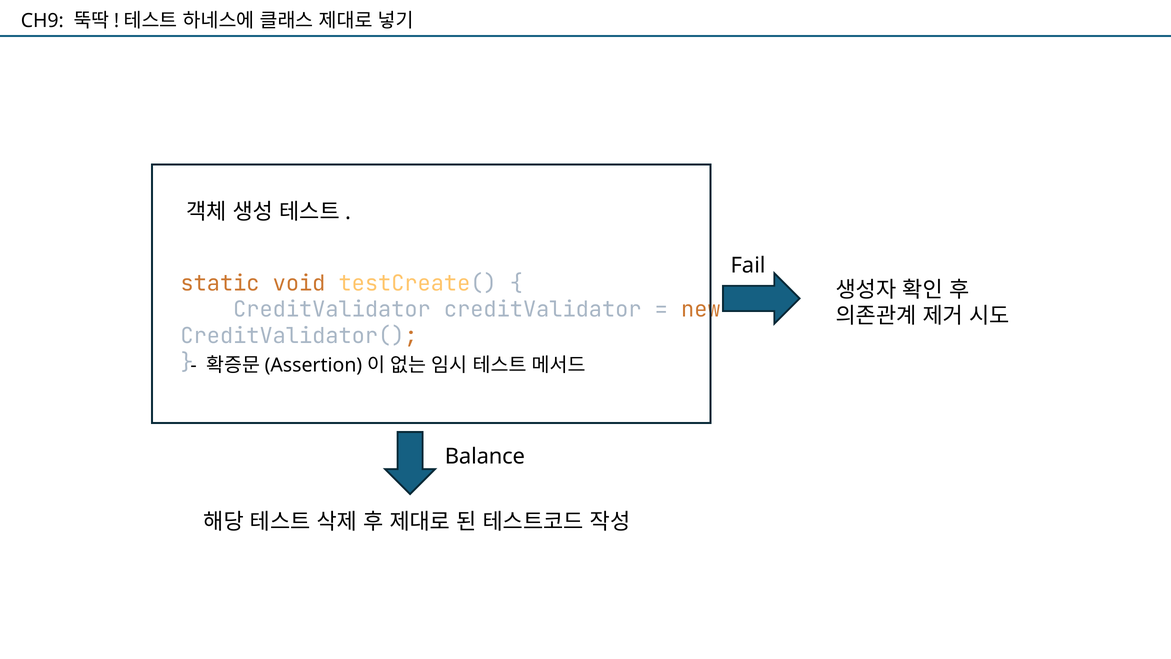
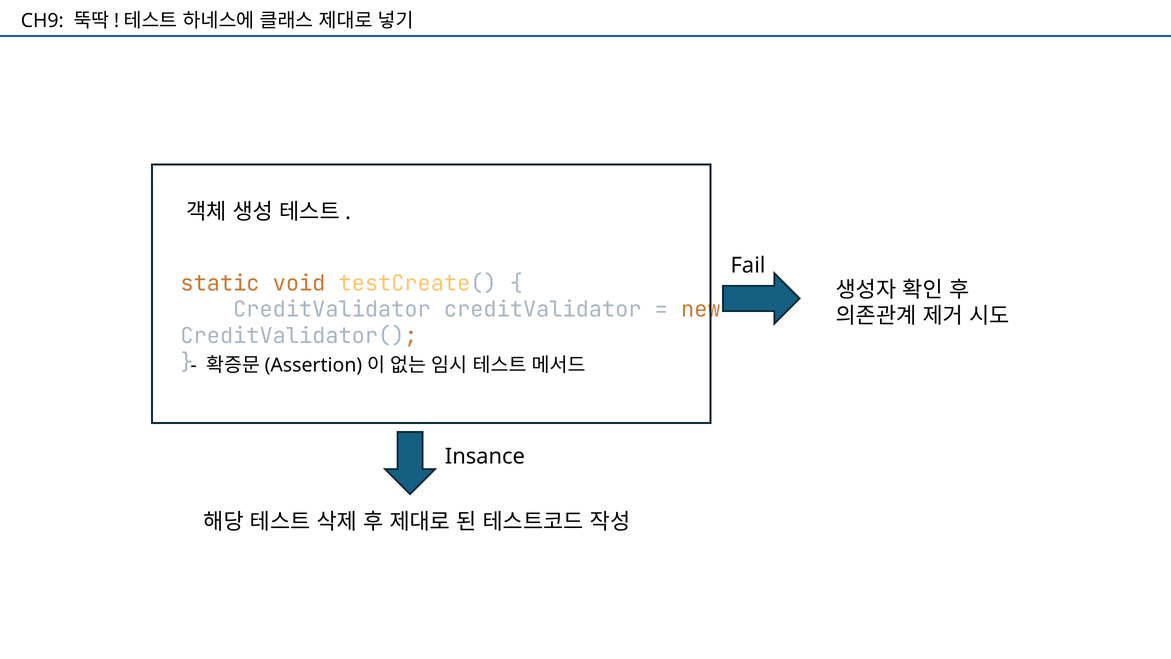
Balance: Balance -> Insance (485, 456)
